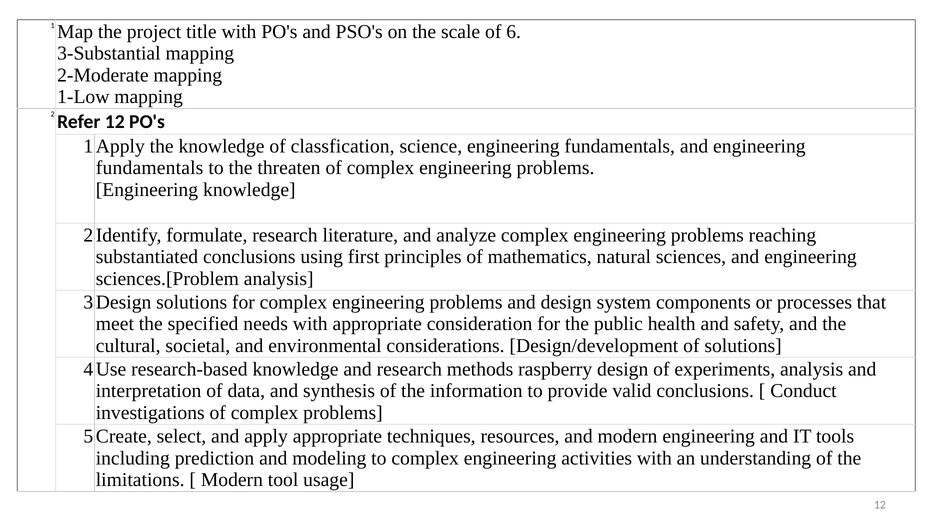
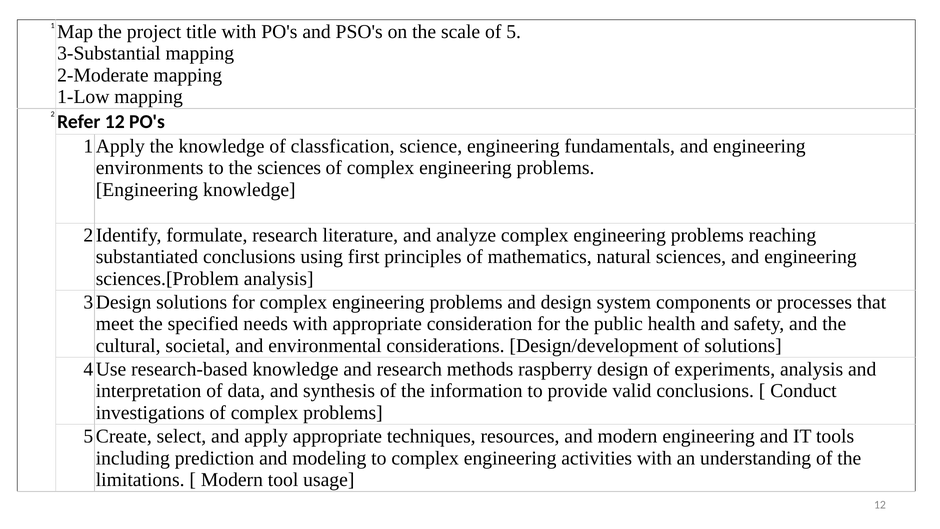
6: 6 -> 5 (514, 32)
fundamentals: fundamentals -> environments (150, 168)
the threaten: threaten -> sciences (289, 168)
